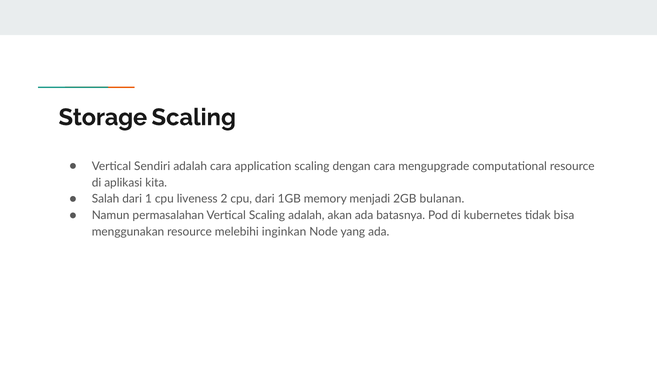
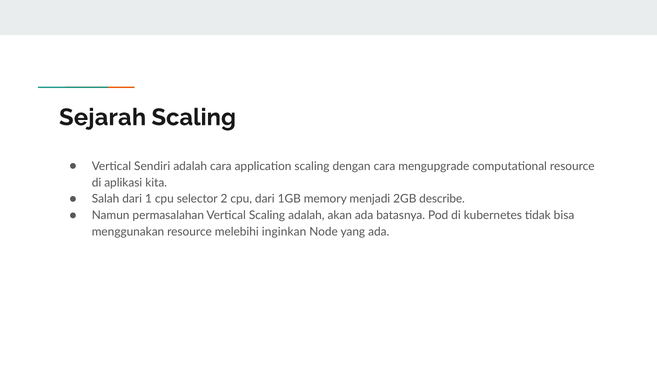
Storage: Storage -> Sejarah (103, 117)
liveness: liveness -> selector (197, 199)
bulanan: bulanan -> describe (442, 199)
